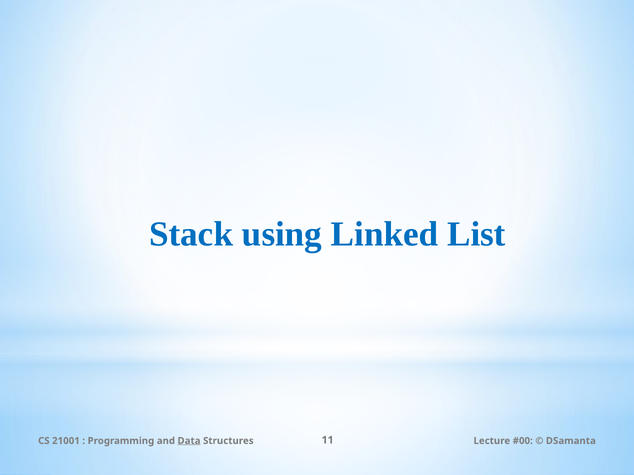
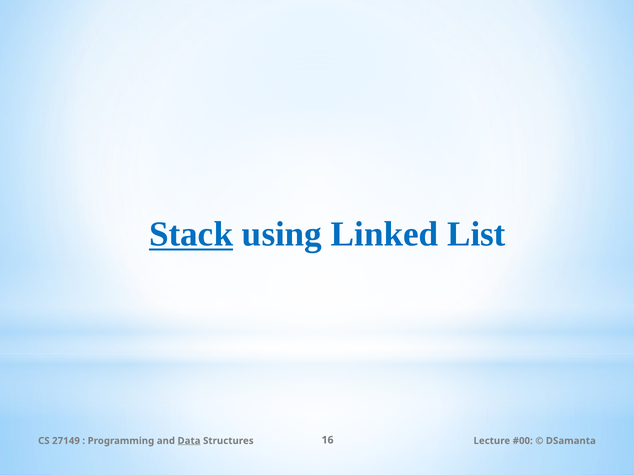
Stack underline: none -> present (191, 235)
21001: 21001 -> 27149 (66, 441)
11: 11 -> 16 (328, 440)
